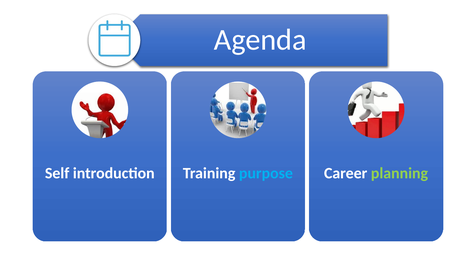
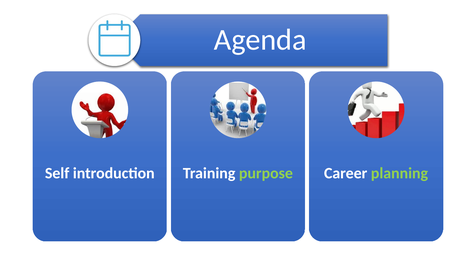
purpose colour: light blue -> light green (266, 173)
